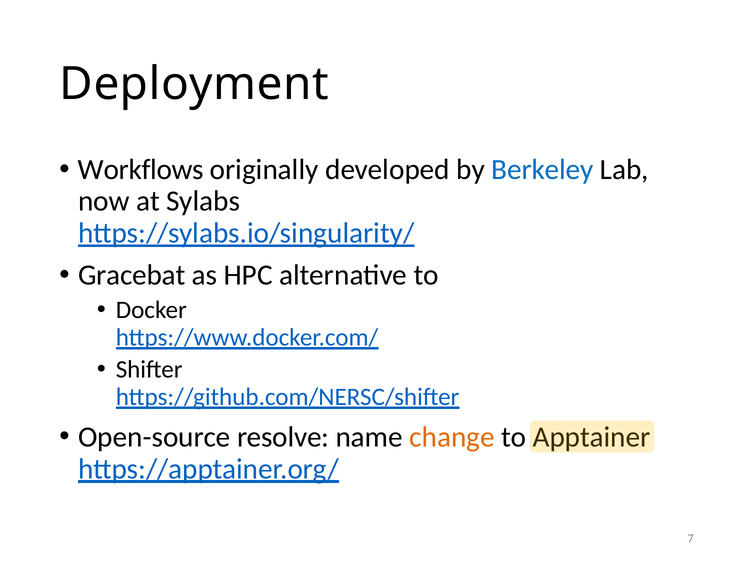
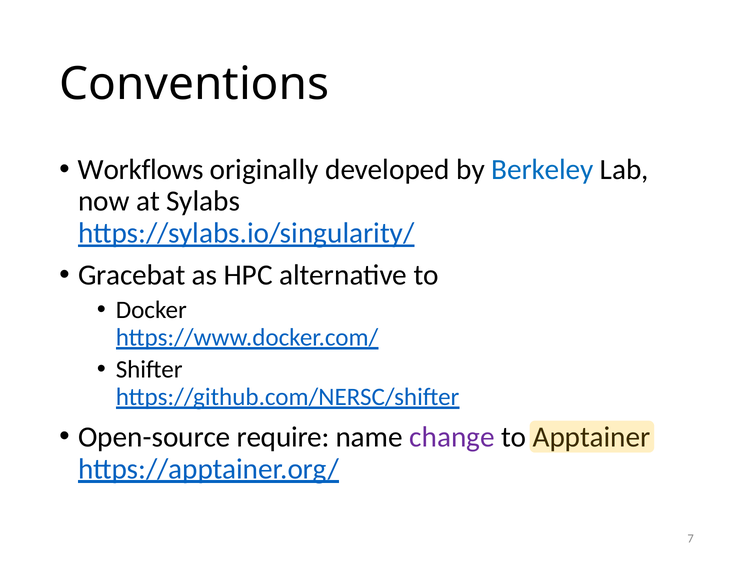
Deployment: Deployment -> Conventions (194, 84)
resolve: resolve -> require (283, 438)
change colour: orange -> purple (452, 438)
